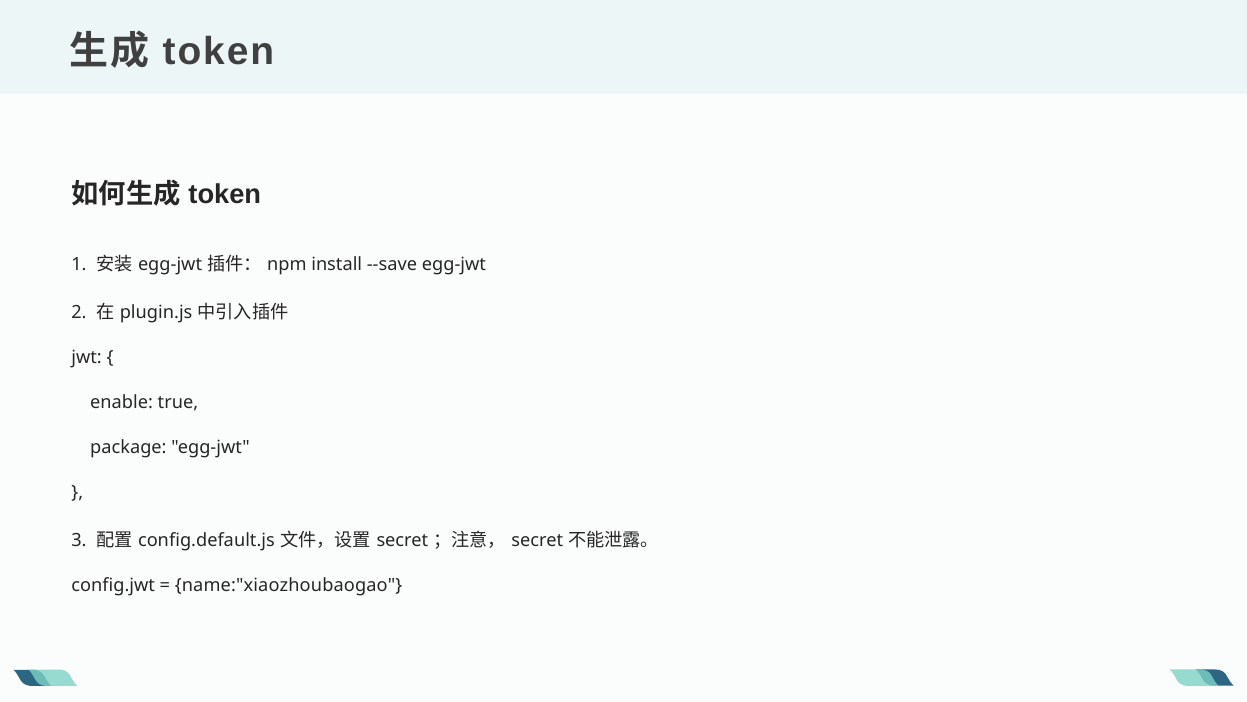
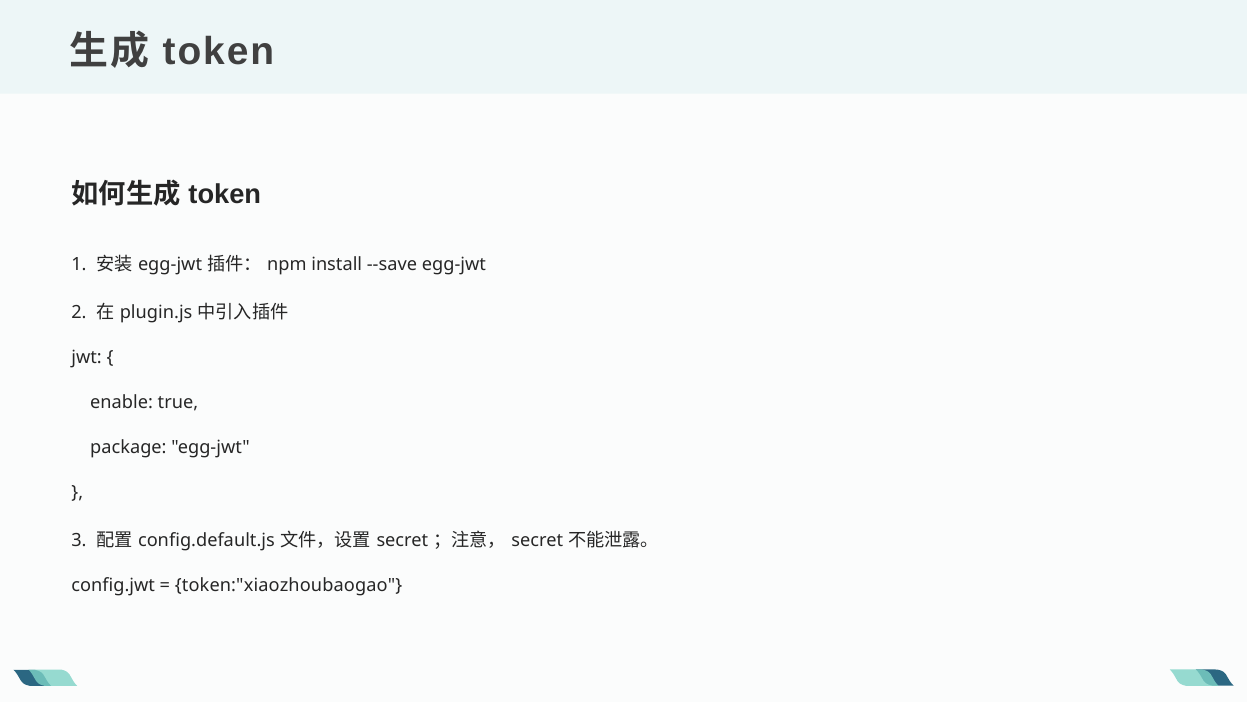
name:"xiaozhoubaogao: name:"xiaozhoubaogao -> token:"xiaozhoubaogao (289, 585)
